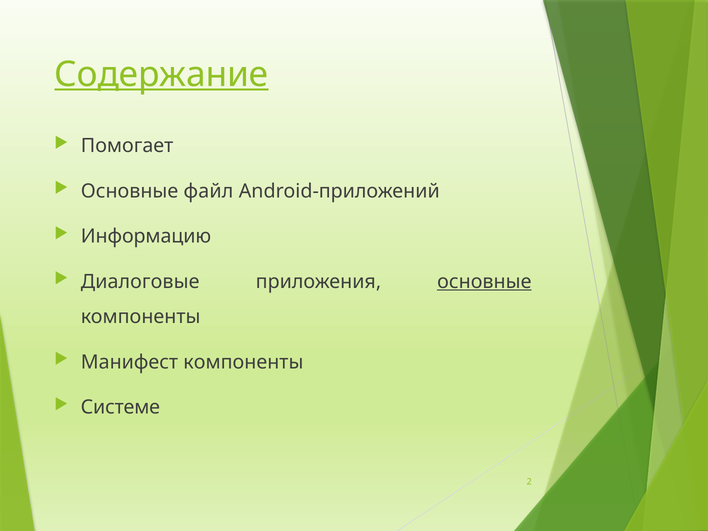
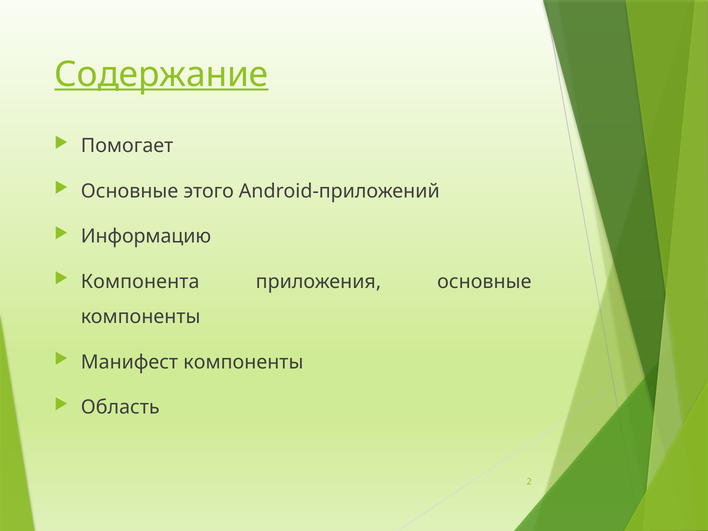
файл: файл -> этого (209, 191)
Диалоговые: Диалоговые -> Компонента (140, 282)
основные underline: present -> none (484, 282)
Системе: Системе -> Область (120, 407)
